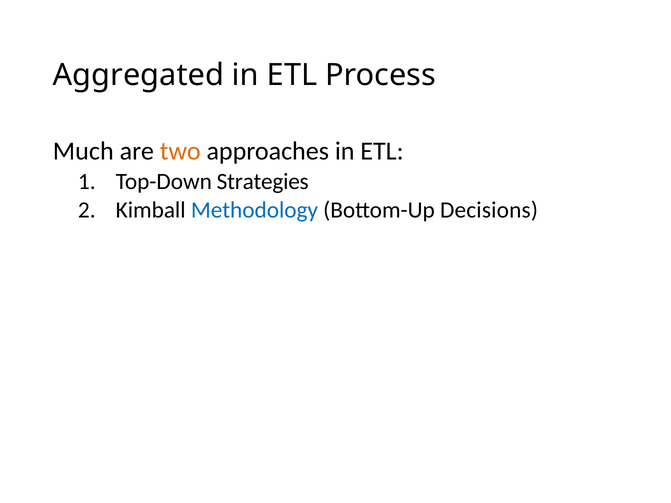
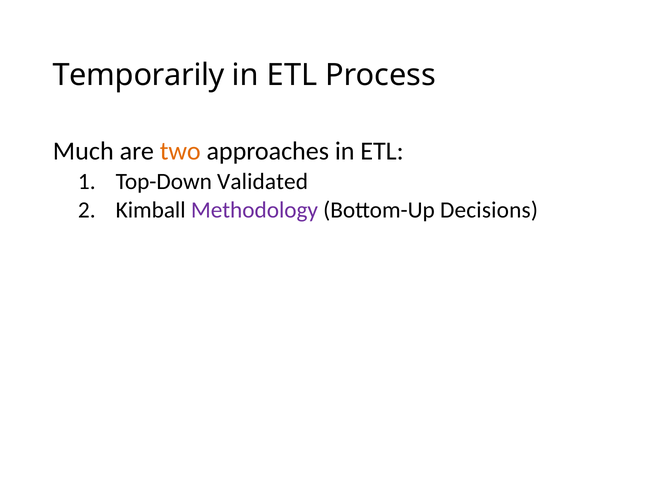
Aggregated: Aggregated -> Temporarily (139, 75)
Strategies: Strategies -> Validated (263, 181)
Methodology colour: blue -> purple (254, 210)
